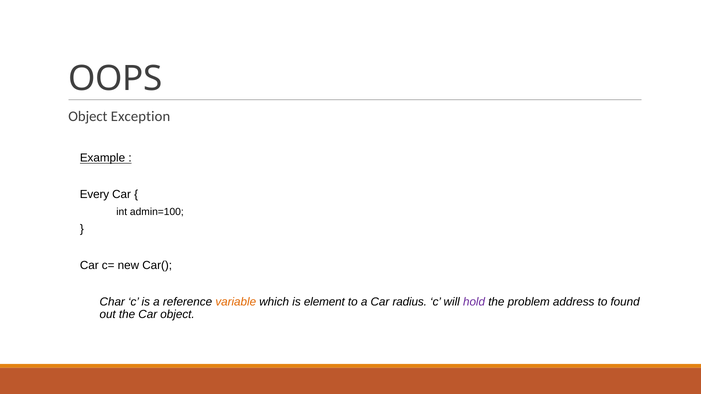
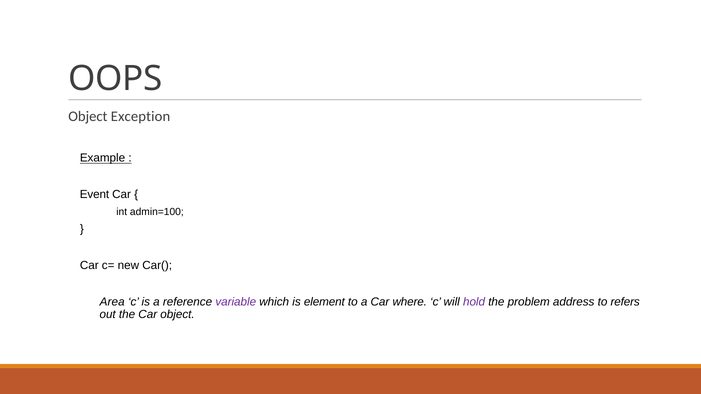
Every: Every -> Event (95, 195)
Char: Char -> Area (112, 302)
variable colour: orange -> purple (236, 302)
radius: radius -> where (410, 302)
found: found -> refers (625, 302)
